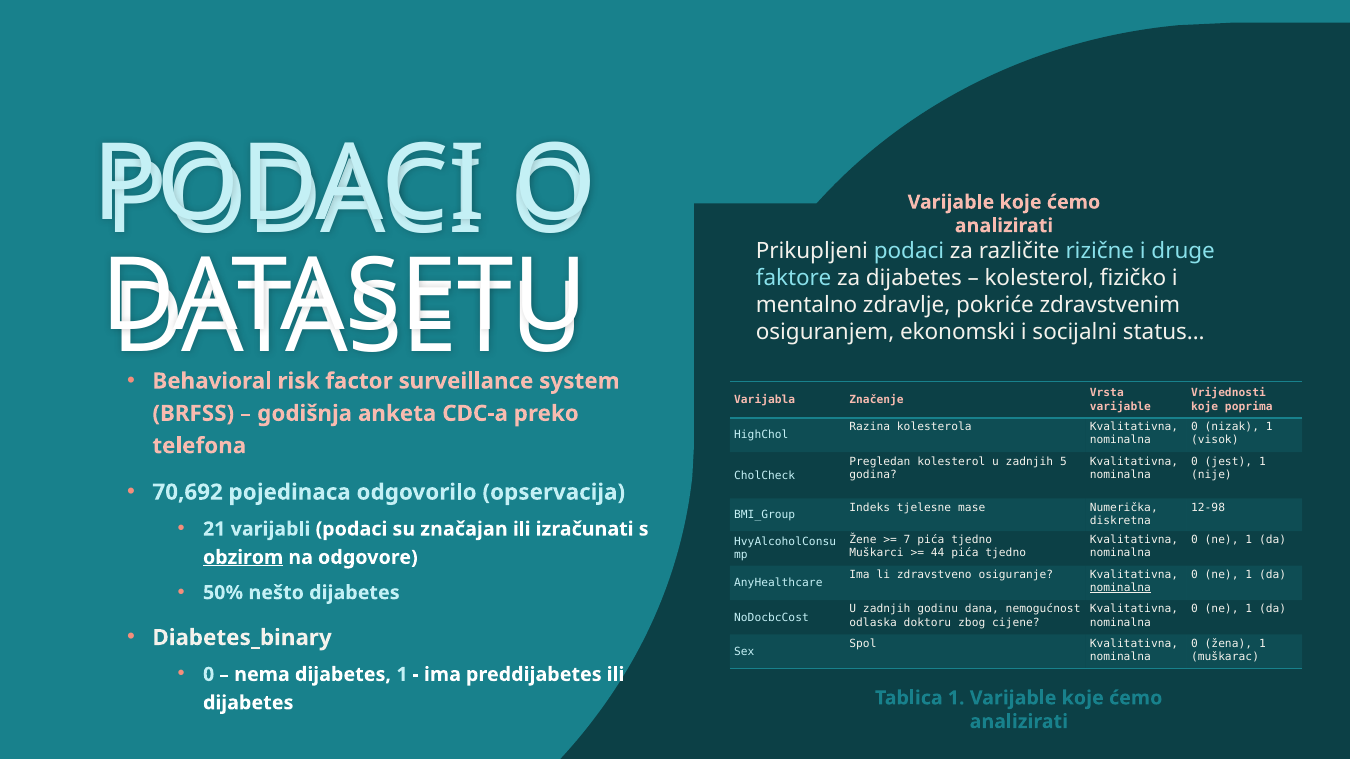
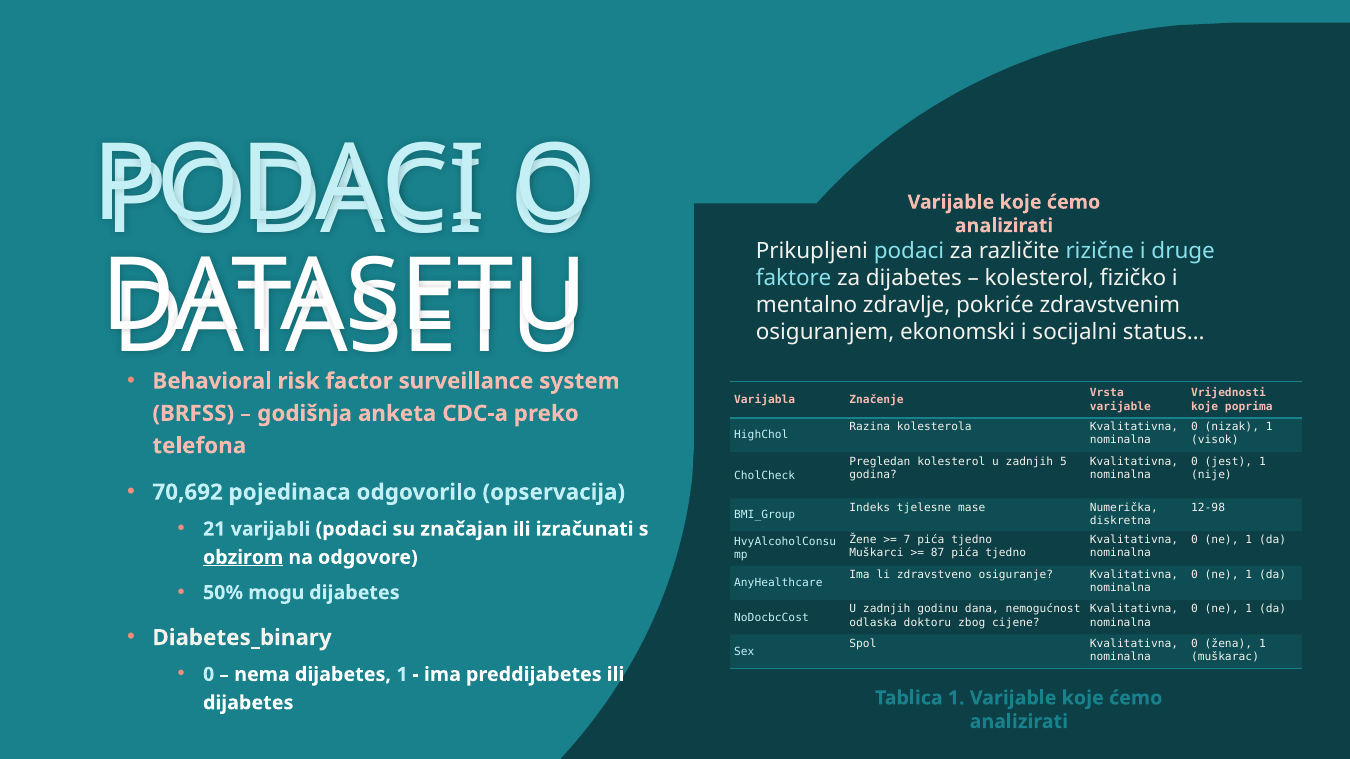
44: 44 -> 87 (938, 554)
nešto: nešto -> mogu (276, 593)
nominalna underline: present -> none (1120, 588)
